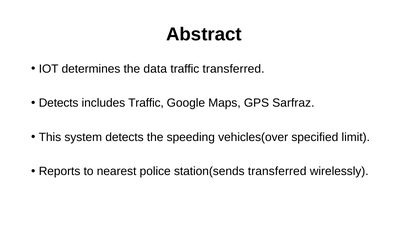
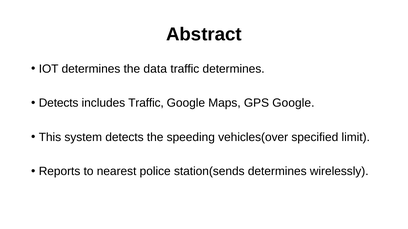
traffic transferred: transferred -> determines (234, 69)
GPS Sarfraz: Sarfraz -> Google (293, 103)
station(sends transferred: transferred -> determines (277, 172)
